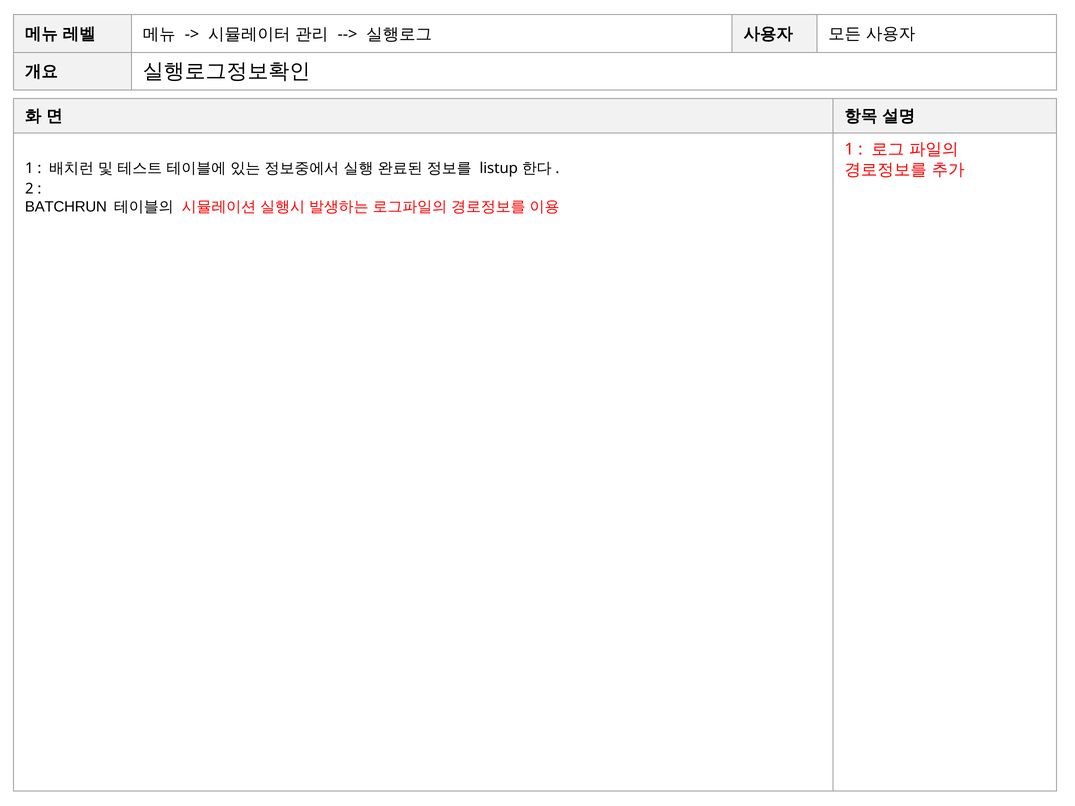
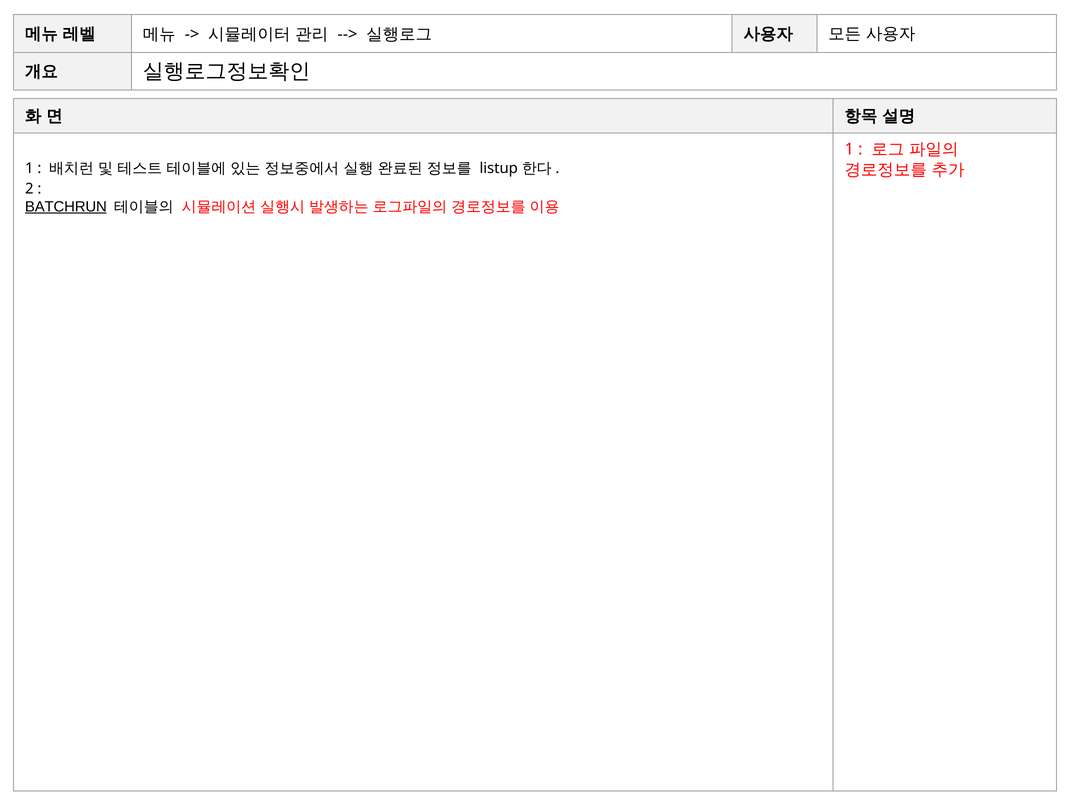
BATCHRUN underline: none -> present (66, 207)
